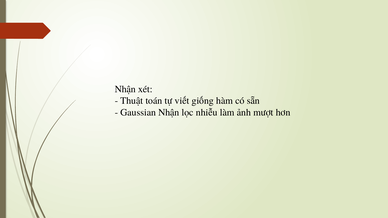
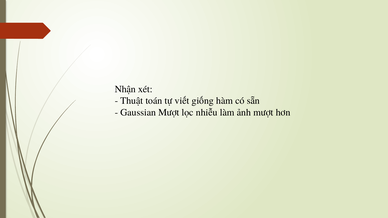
Gaussian Nhận: Nhận -> Mượt (169, 112)
